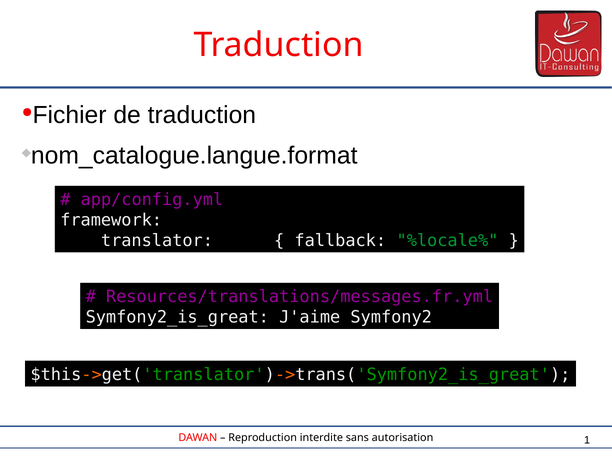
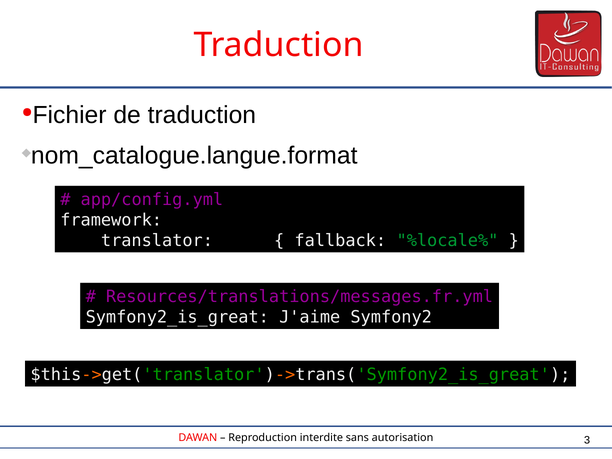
1: 1 -> 3 (587, 440)
